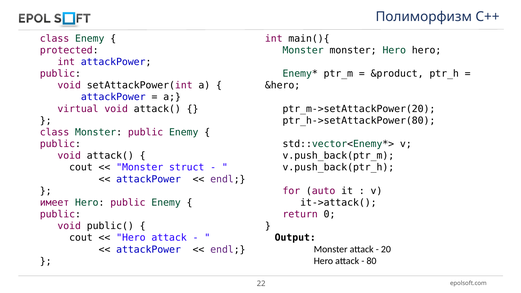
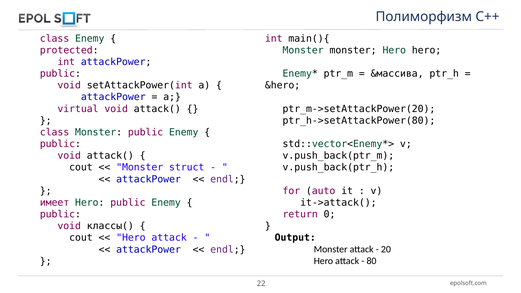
&product: &product -> &массива (397, 74)
public(: public( -> классы( (110, 226)
